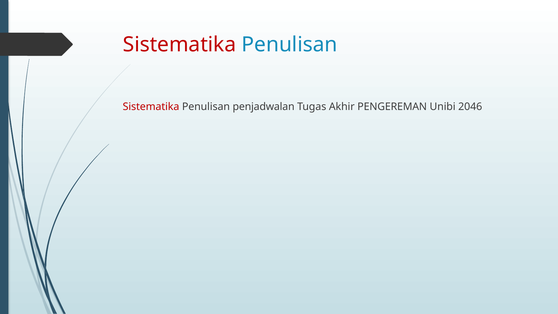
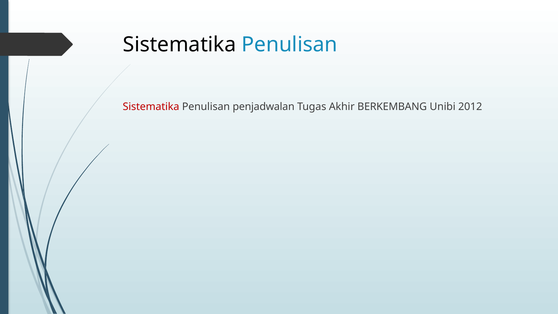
Sistematika colour: red -> black (180, 45)
PENGEREMAN: PENGEREMAN -> BERKEMBANG (392, 107)
2046: 2046 -> 2012 (470, 107)
